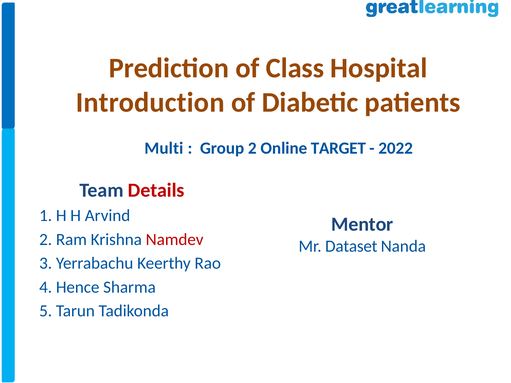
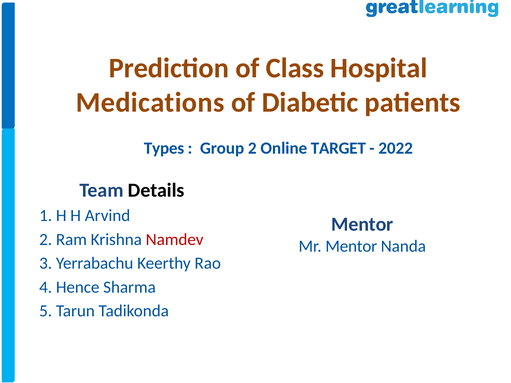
Introduction: Introduction -> Medications (150, 102)
Multi: Multi -> Types (164, 148)
Details colour: red -> black (156, 190)
Mr Dataset: Dataset -> Mentor (351, 246)
